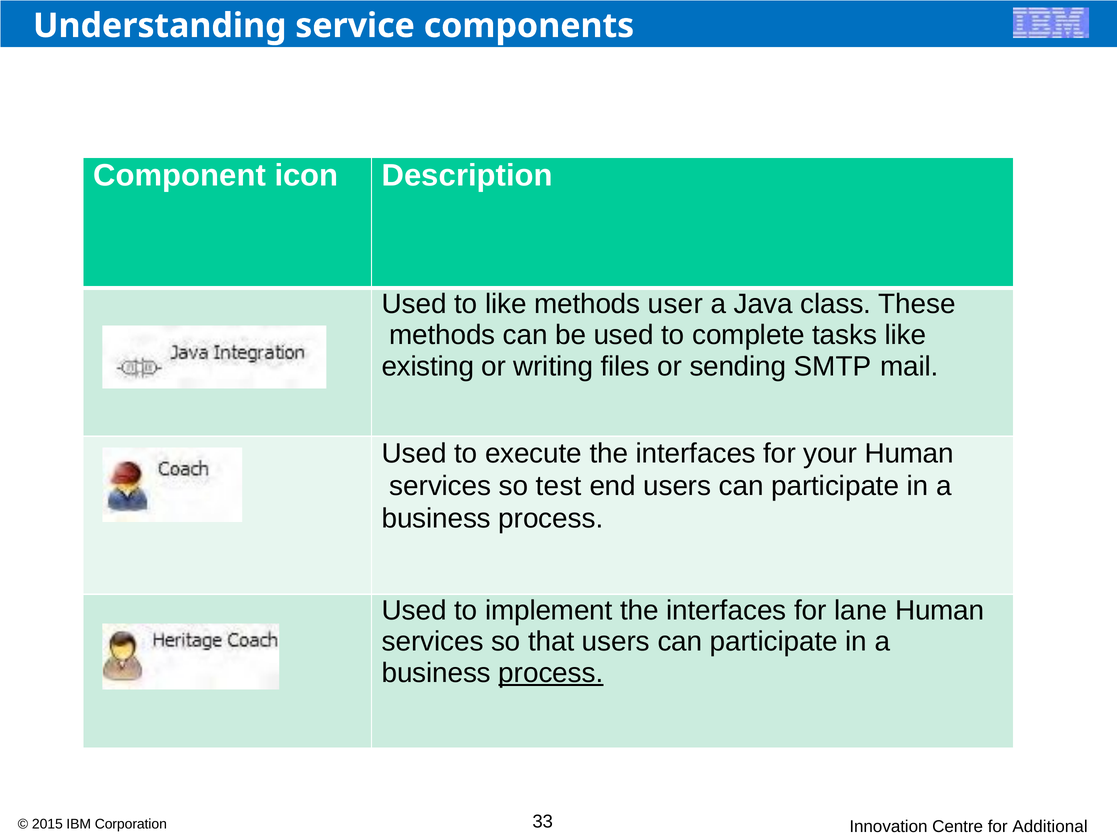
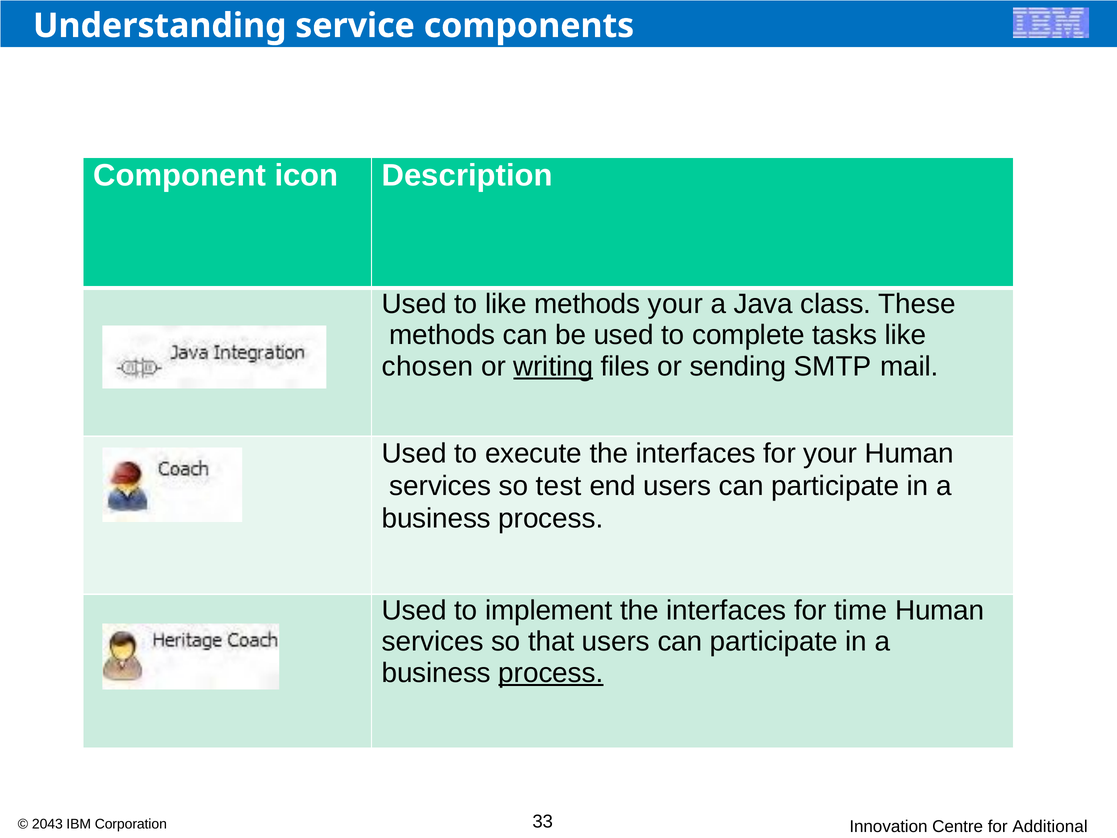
methods user: user -> your (675, 304)
existing: existing -> chosen (428, 366)
writing underline: none -> present (553, 366)
lane: lane -> time (861, 610)
2015: 2015 -> 2043 (47, 824)
